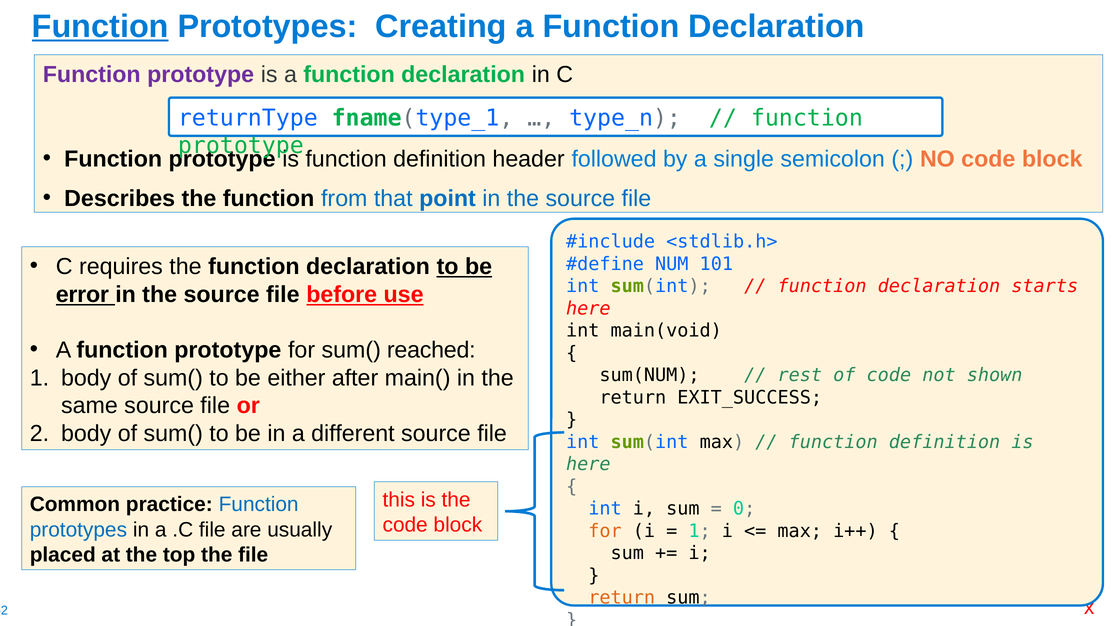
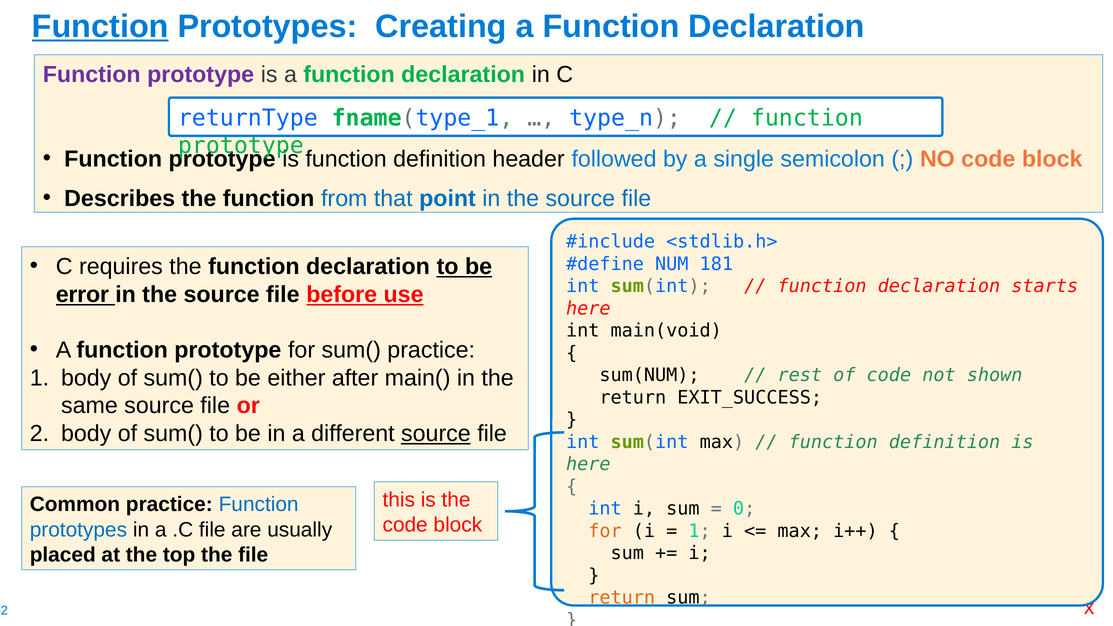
101: 101 -> 181 (716, 264)
sum( reached: reached -> practice (431, 350)
source underline: none -> present (436, 434)
